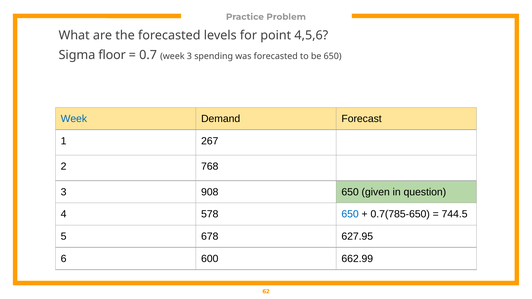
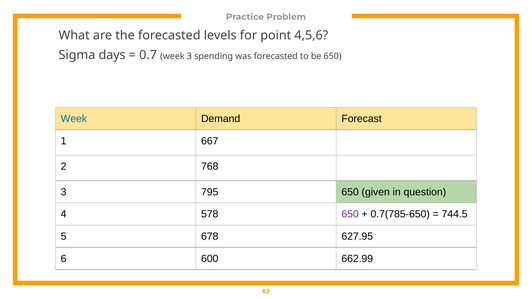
floor: floor -> days (112, 55)
267: 267 -> 667 (210, 141)
908: 908 -> 795 (210, 192)
650 colour: blue -> purple (350, 214)
